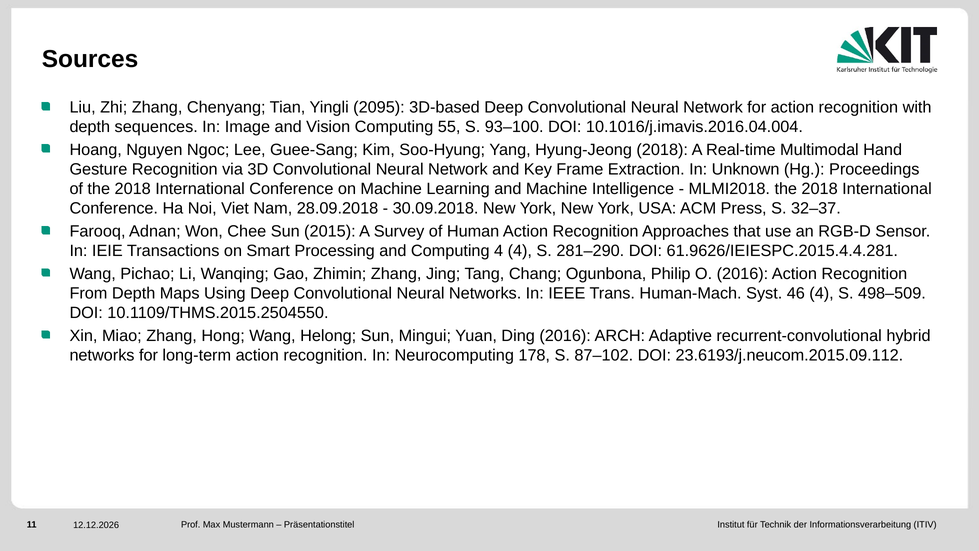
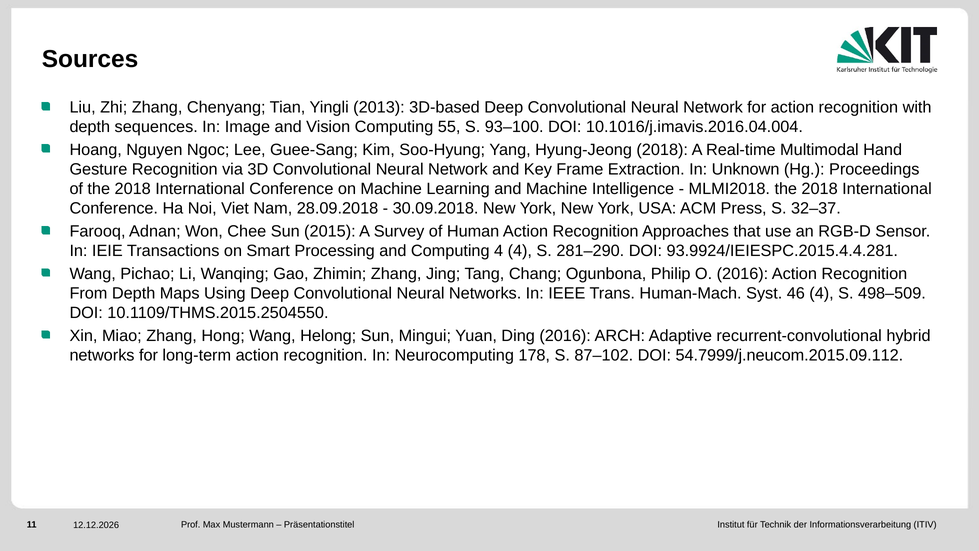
2095: 2095 -> 2013 (379, 107)
61.9626/IEIESPC.2015.4.4.281: 61.9626/IEIESPC.2015.4.4.281 -> 93.9924/IEIESPC.2015.4.4.281 (782, 251)
23.6193/j.neucom.2015.09.112: 23.6193/j.neucom.2015.09.112 -> 54.7999/j.neucom.2015.09.112 (789, 355)
